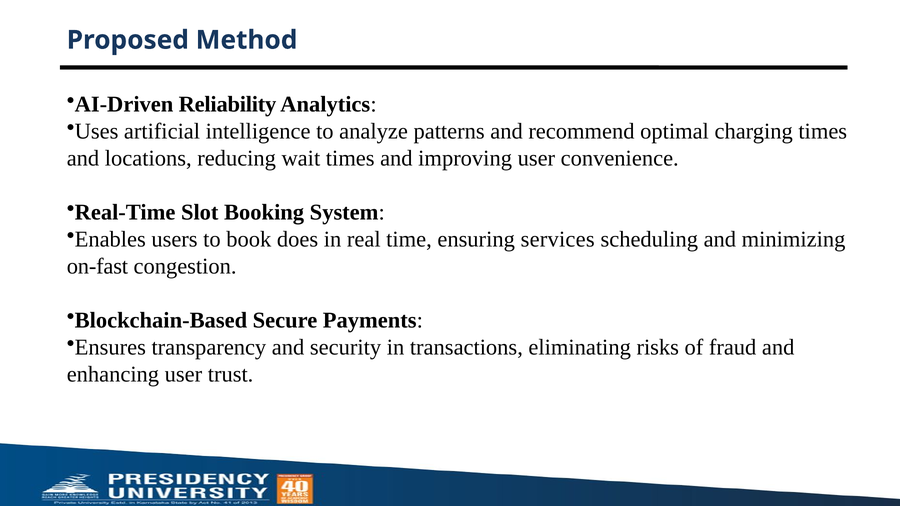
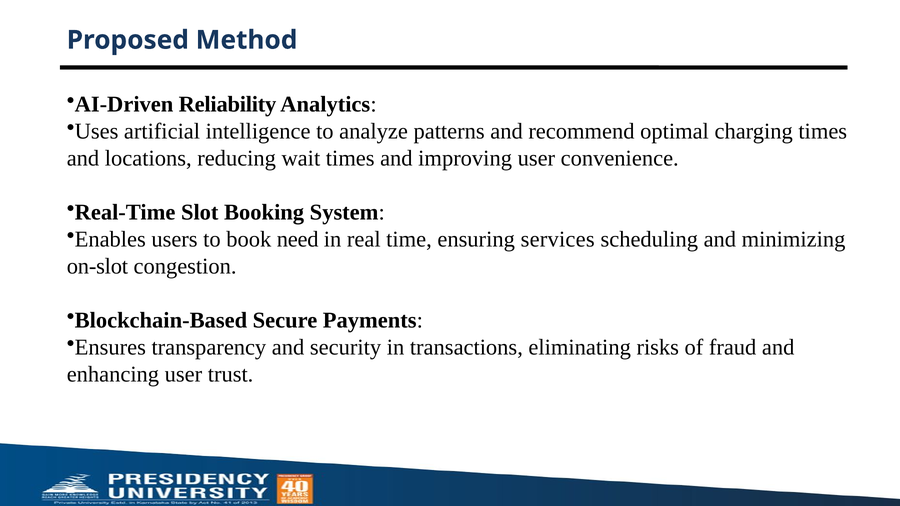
does: does -> need (298, 240)
on-fast: on-fast -> on-slot (97, 267)
